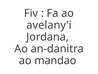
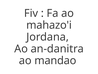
avelany'i: avelany'i -> mahazo'i (49, 25)
